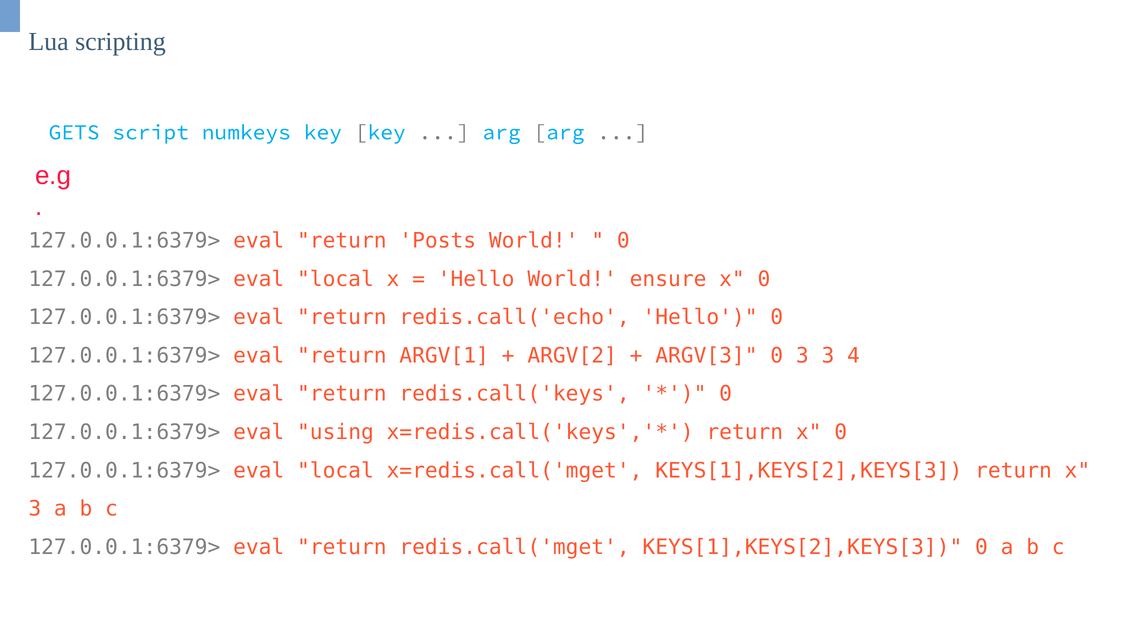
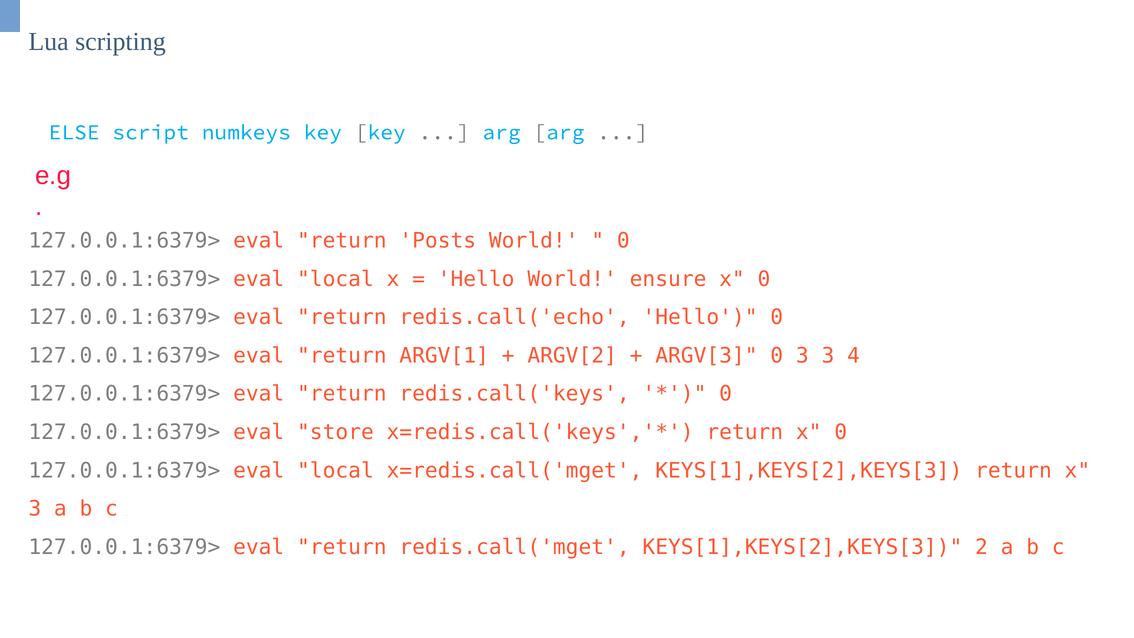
GETS: GETS -> ELSE (74, 132)
using: using -> store (335, 432)
KEYS[1],KEYS[2],KEYS[3 0: 0 -> 2 (981, 547)
